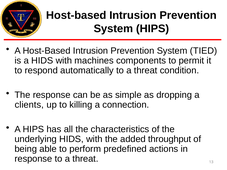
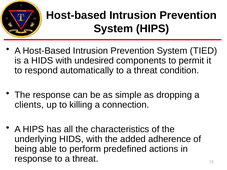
machines: machines -> undesired (94, 61)
throughput: throughput -> adherence (170, 139)
